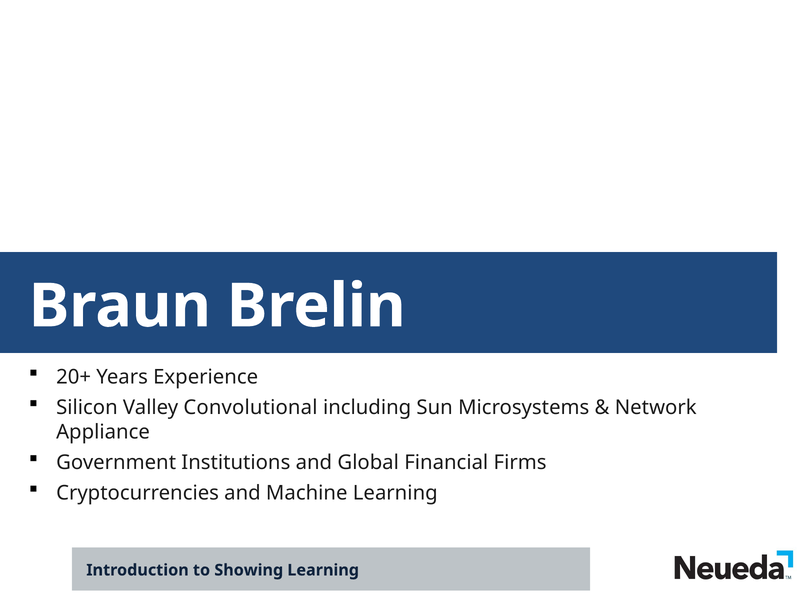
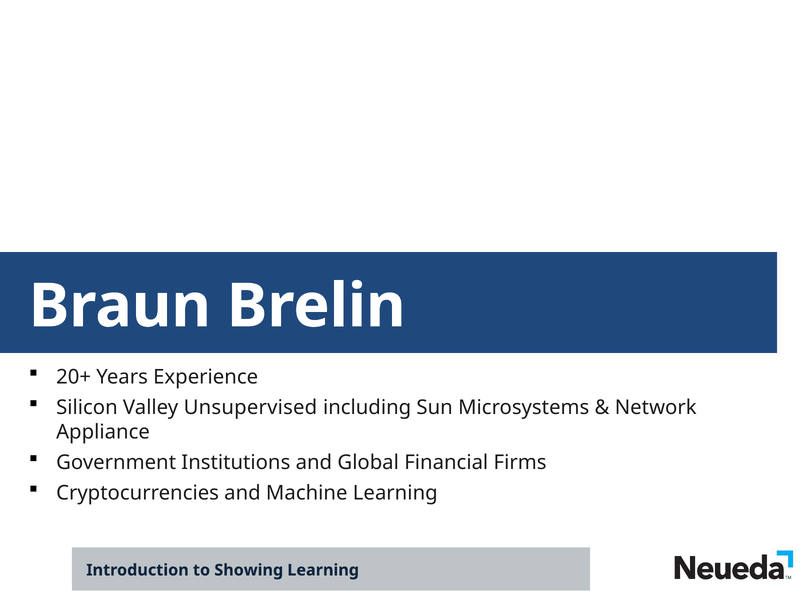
Convolutional: Convolutional -> Unsupervised (250, 407)
